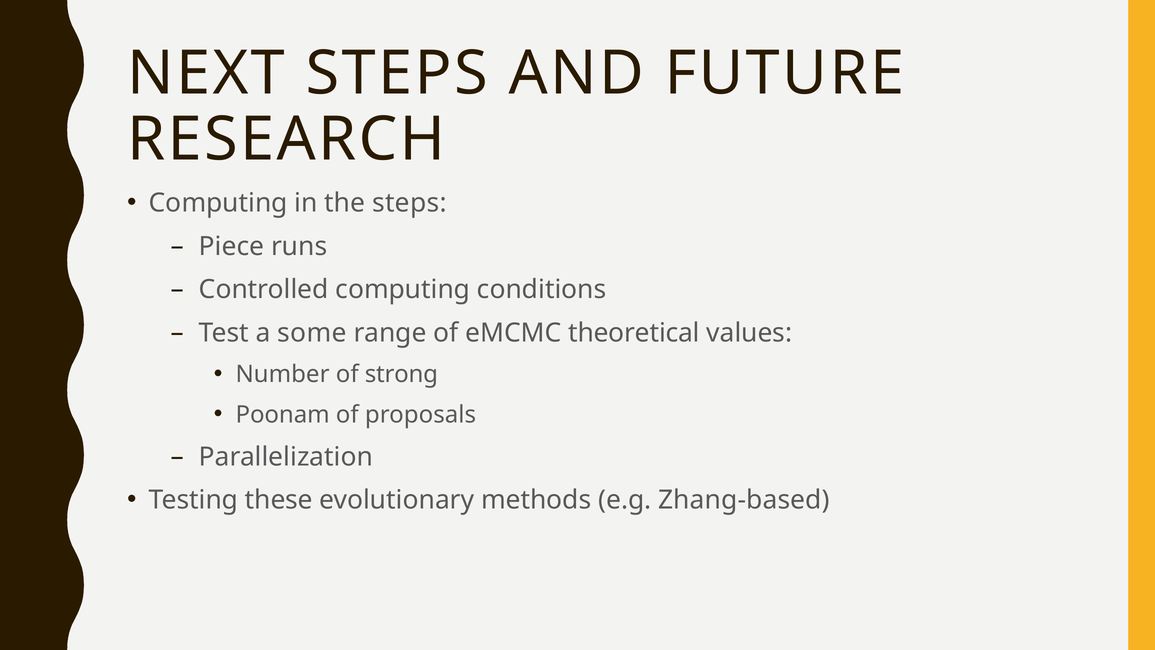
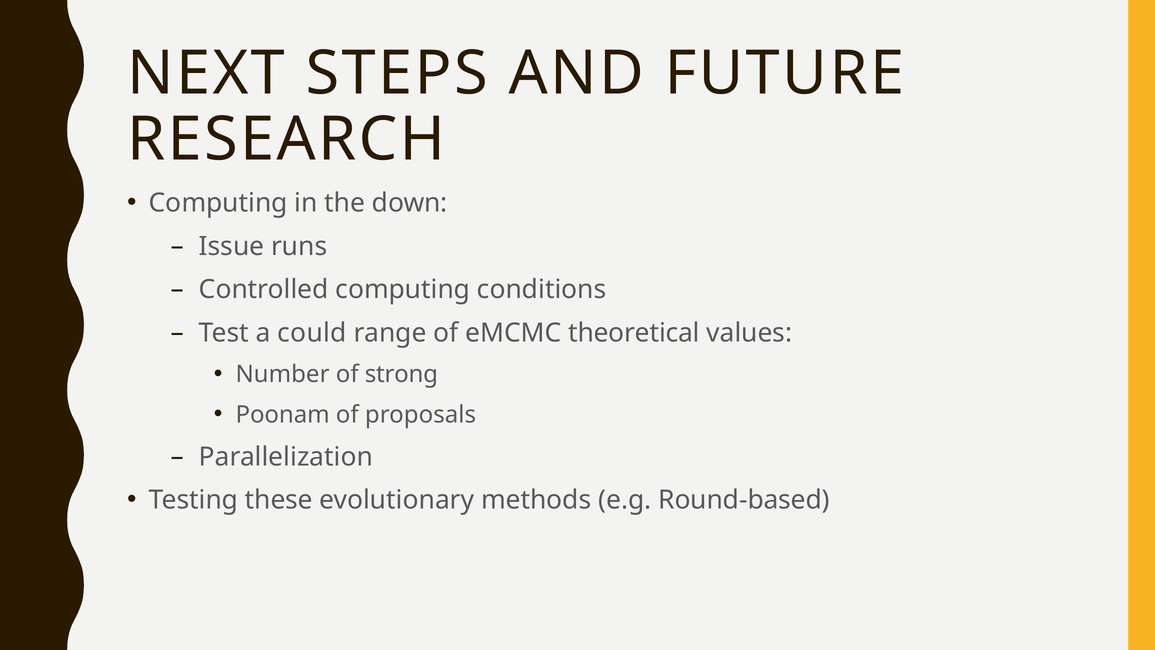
the steps: steps -> down (410, 203)
Piece: Piece -> Issue (232, 246)
some: some -> could (312, 333)
Zhang-based: Zhang-based -> Round-based (744, 500)
